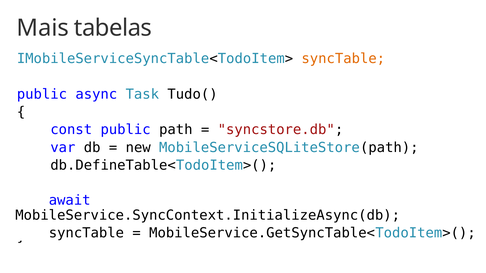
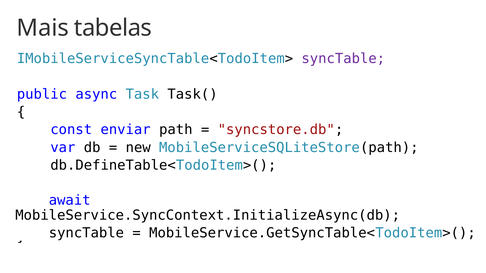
syncTable colour: orange -> purple (343, 59)
Tudo(: Tudo( -> Task( (193, 94)
const public: public -> enviar (126, 130)
